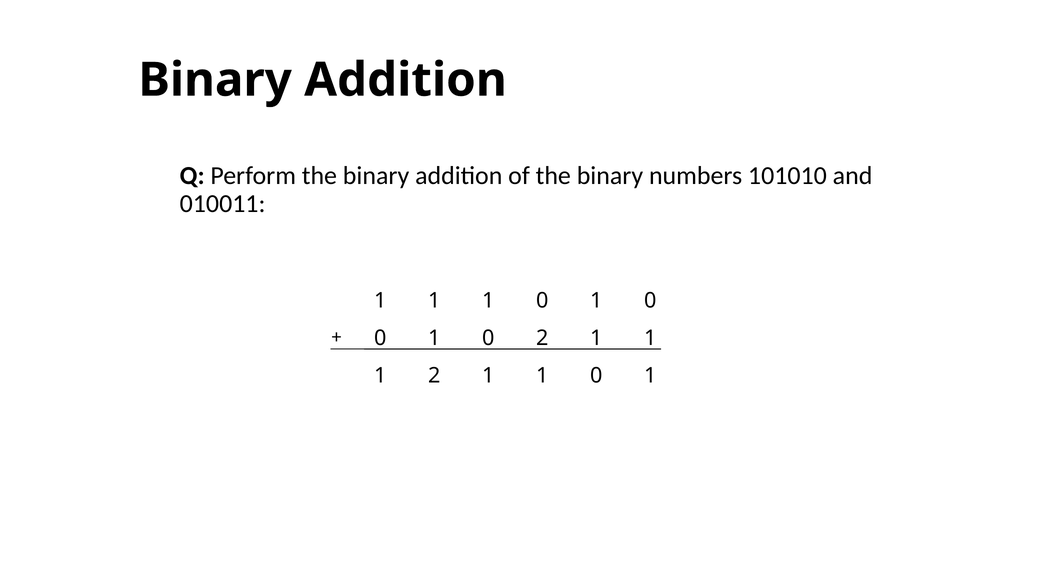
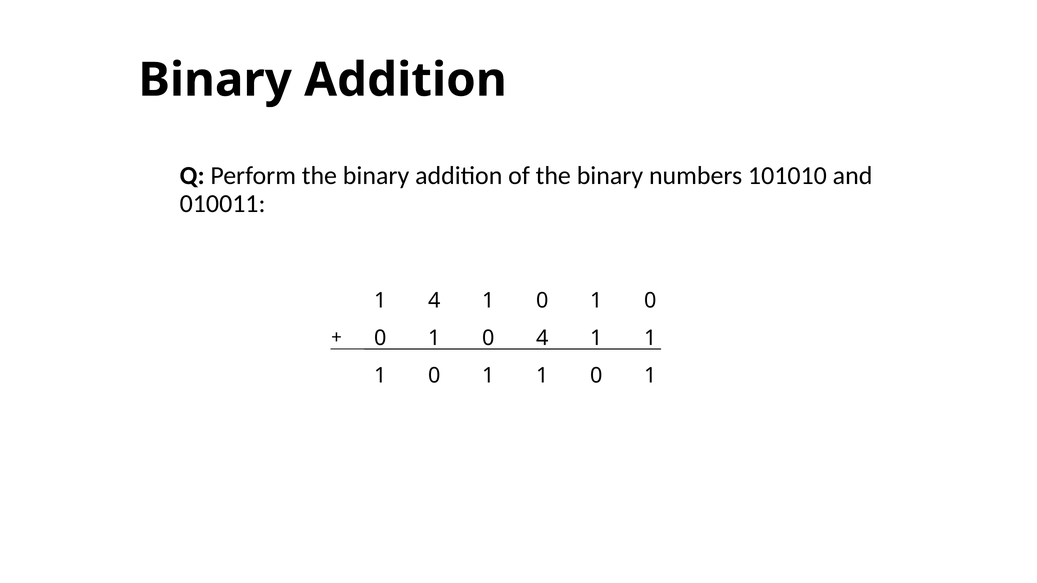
1: 1 -> 4 (434, 301)
0 2: 2 -> 4 (542, 338)
2: 2 -> 0 (434, 376)
